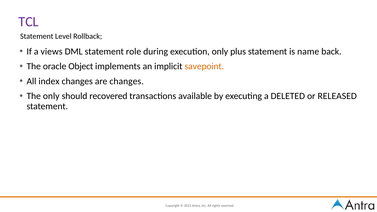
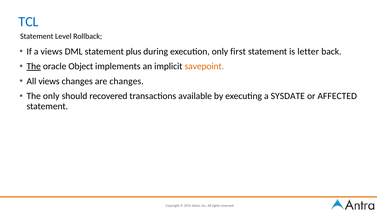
TCL colour: purple -> blue (29, 22)
role: role -> plus (134, 51)
plus: plus -> first (238, 51)
name: name -> letter (308, 51)
The underline: none -> present (34, 66)
All index: index -> views (49, 81)
DELETED: DELETED -> SYSDATE (288, 96)
RELEASED: RELEASED -> AFFECTED (337, 96)
